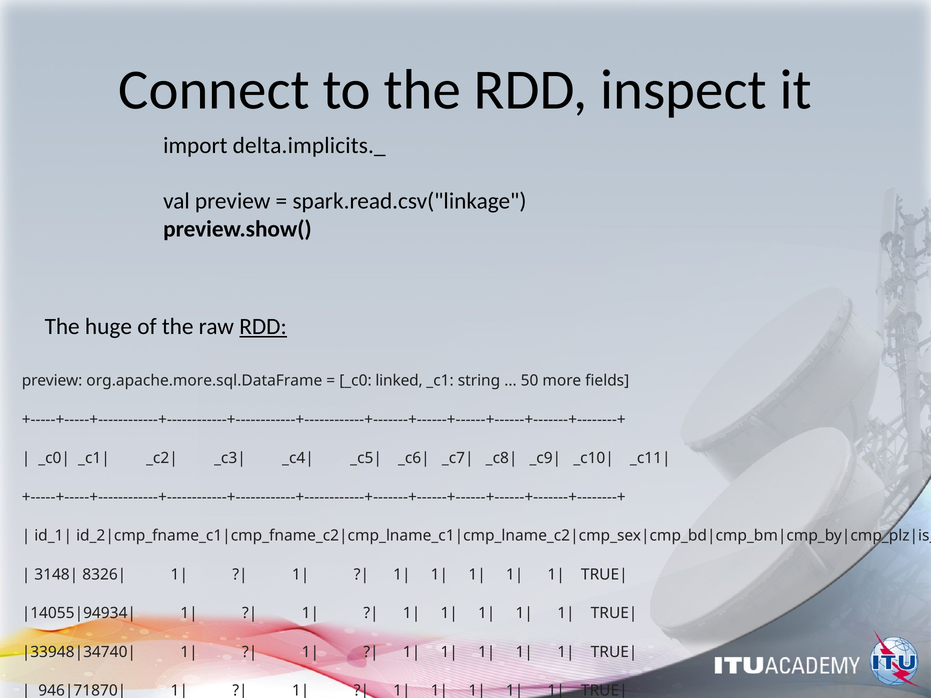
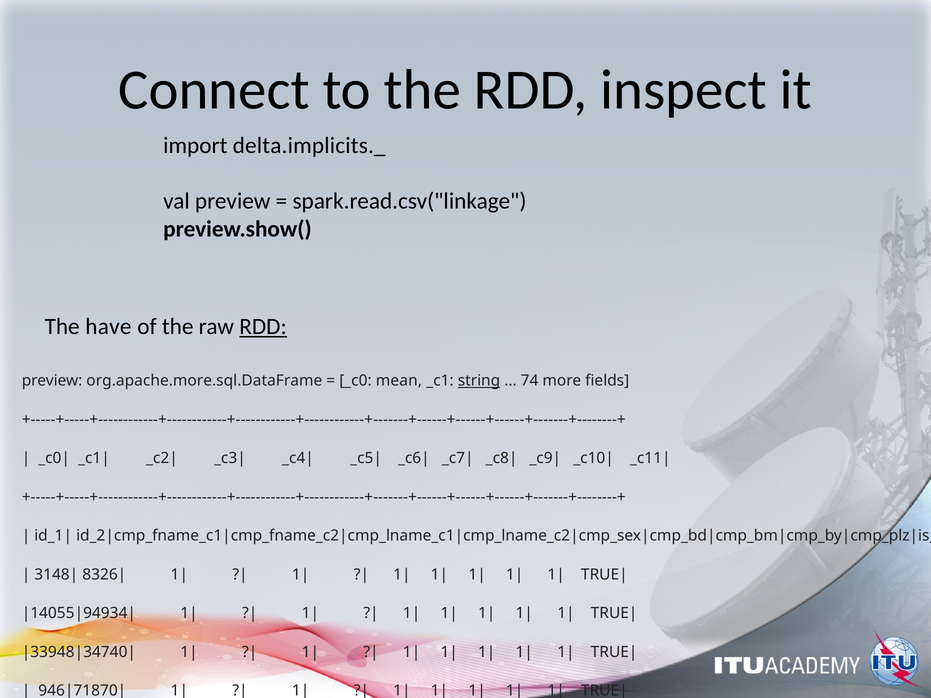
huge: huge -> have (108, 327)
linked: linked -> mean (399, 381)
string underline: none -> present (479, 381)
50: 50 -> 74 (530, 381)
